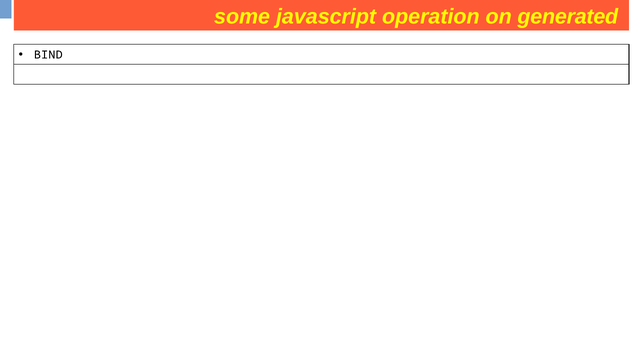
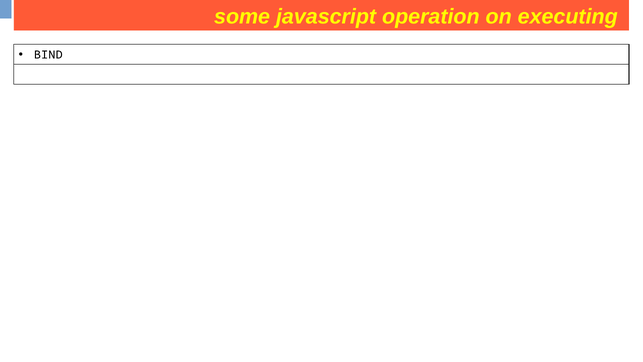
generated: generated -> executing (568, 17)
